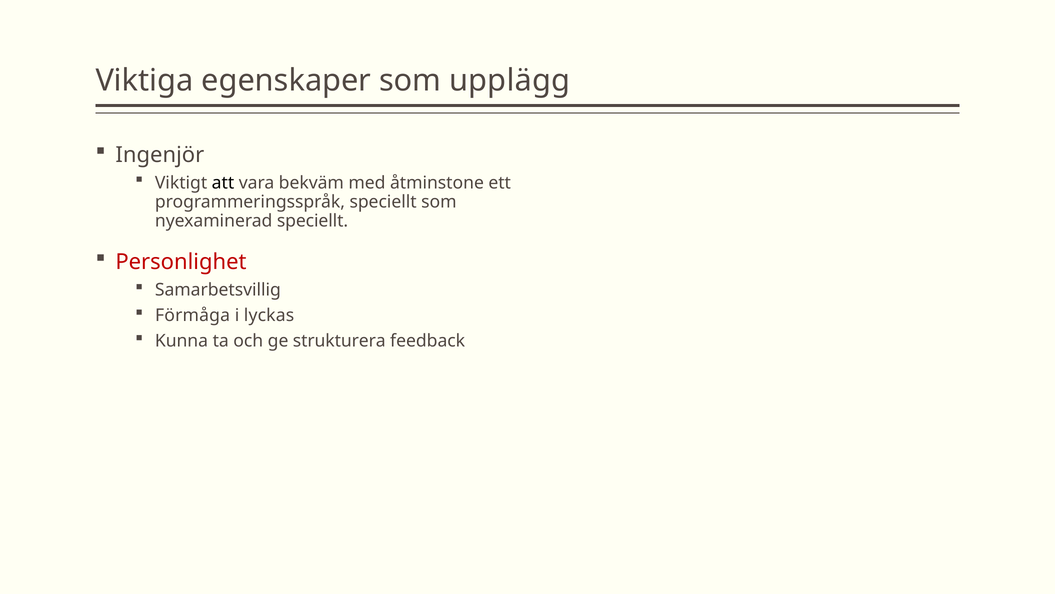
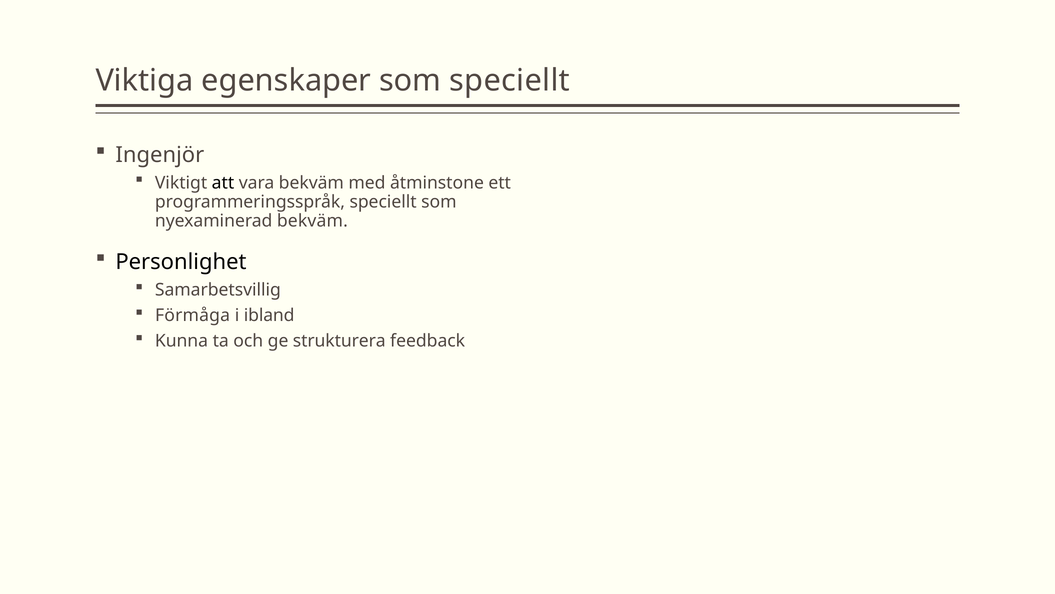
som upplägg: upplägg -> speciellt (510, 81)
nyexaminerad speciellt: speciellt -> bekväm (312, 221)
Personlighet colour: red -> black (181, 262)
lyckas: lyckas -> ibland (269, 315)
